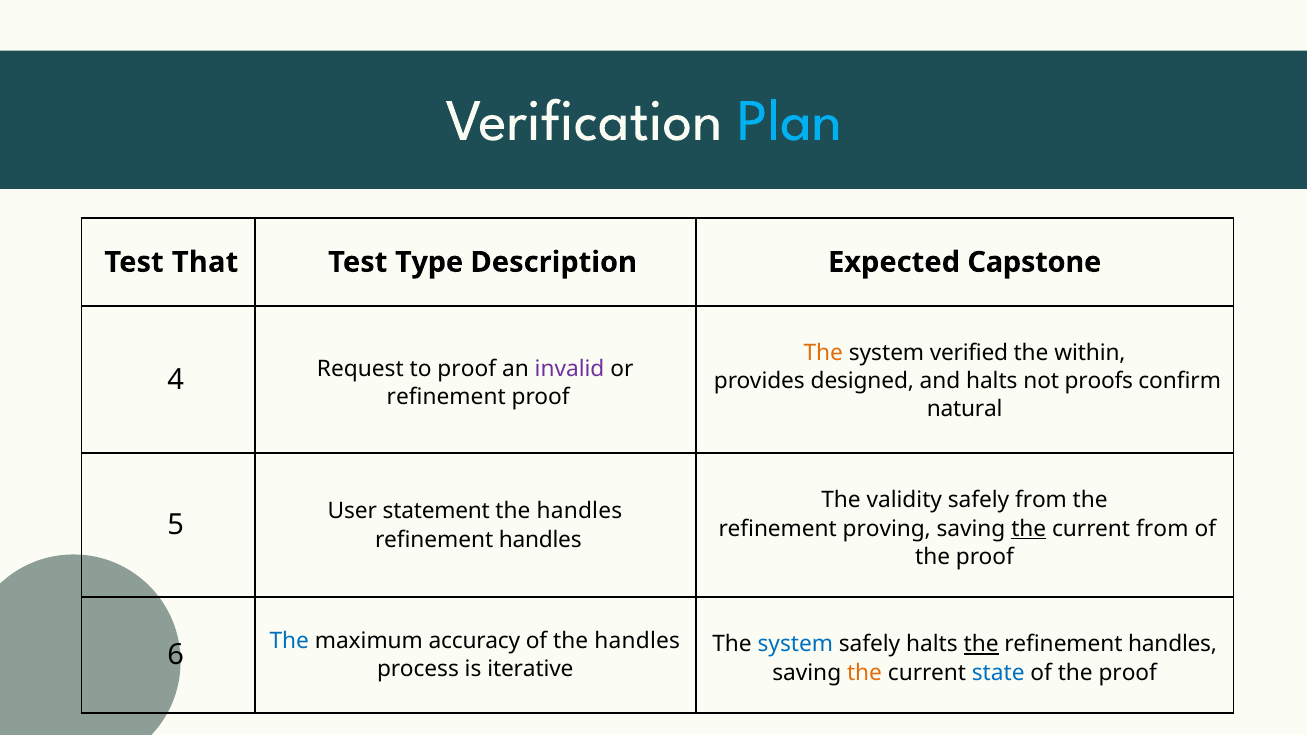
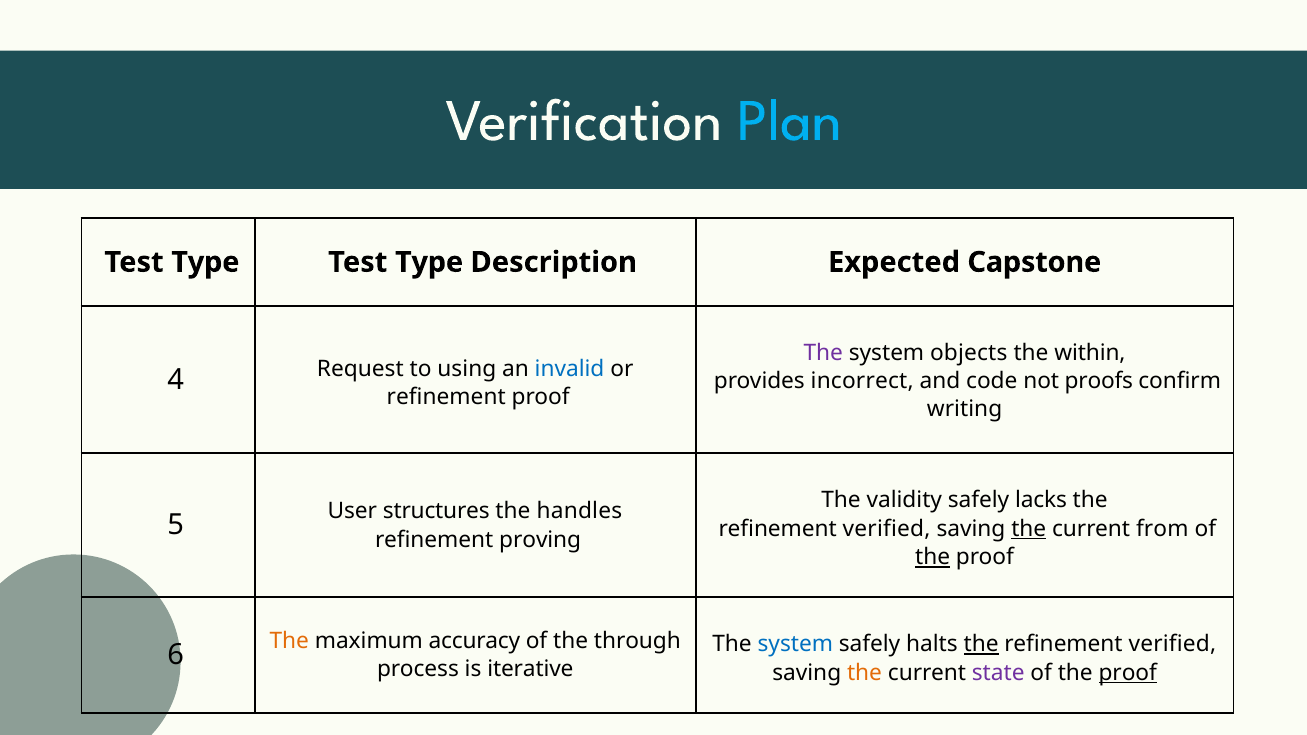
That: That -> Type (205, 262)
The colour: orange -> purple (823, 353)
verified: verified -> objects (969, 353)
to proof: proof -> using (467, 369)
invalid colour: purple -> blue (570, 369)
designed: designed -> incorrect (862, 381)
and halts: halts -> code (992, 381)
natural: natural -> writing (965, 409)
safely from: from -> lacks (1041, 500)
statement: statement -> structures (436, 511)
proving: proving -> verified (887, 529)
handles: handles -> proving (540, 540)
the underline: none -> present (933, 557)
The colour: blue -> orange (289, 641)
of the handles: handles -> through (637, 641)
handles: handles -> verified (1172, 644)
state colour: blue -> purple (998, 673)
proof underline: none -> present (1128, 673)
